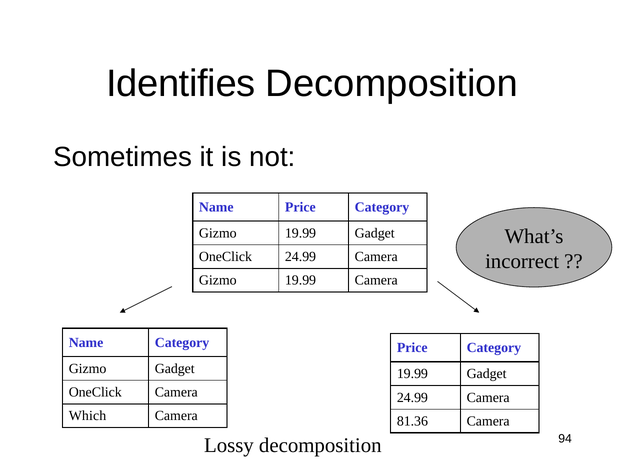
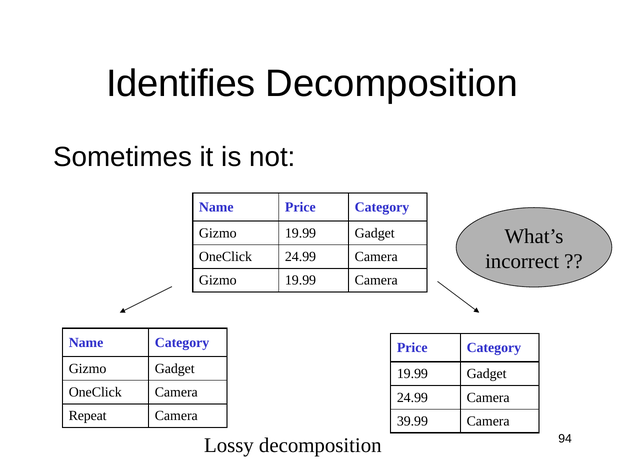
Which: Which -> Repeat (88, 416)
81.36: 81.36 -> 39.99 (412, 421)
